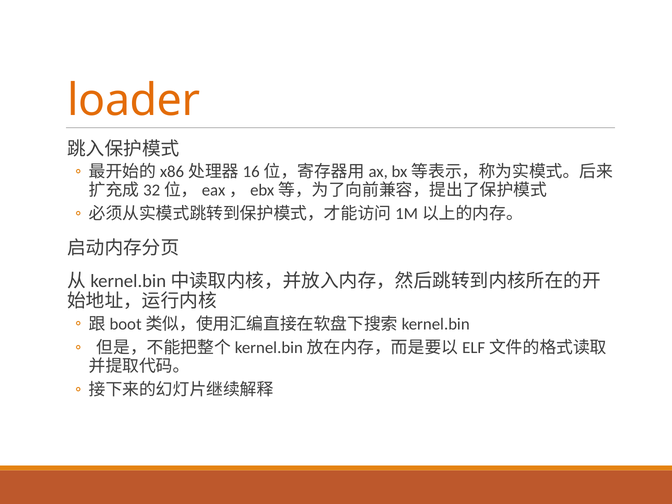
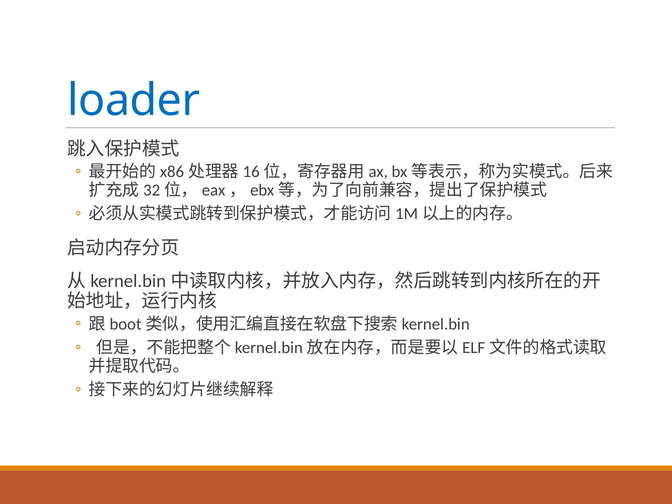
loader colour: orange -> blue (134, 100)
